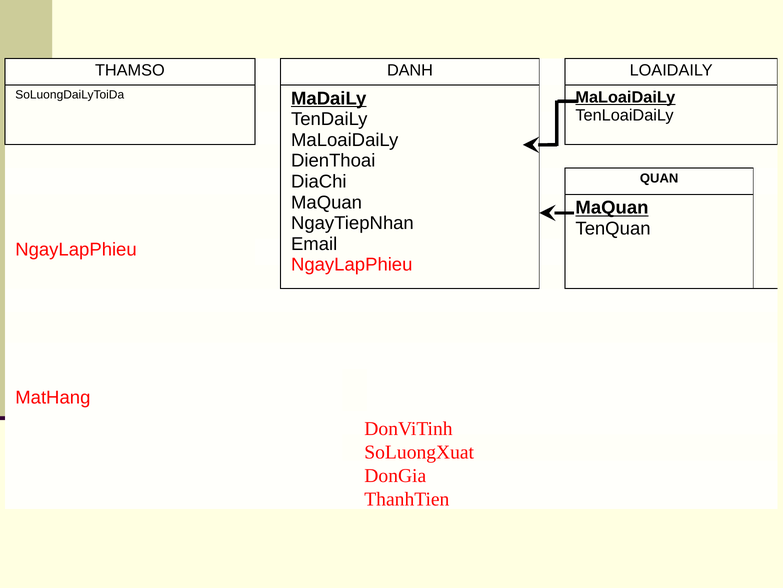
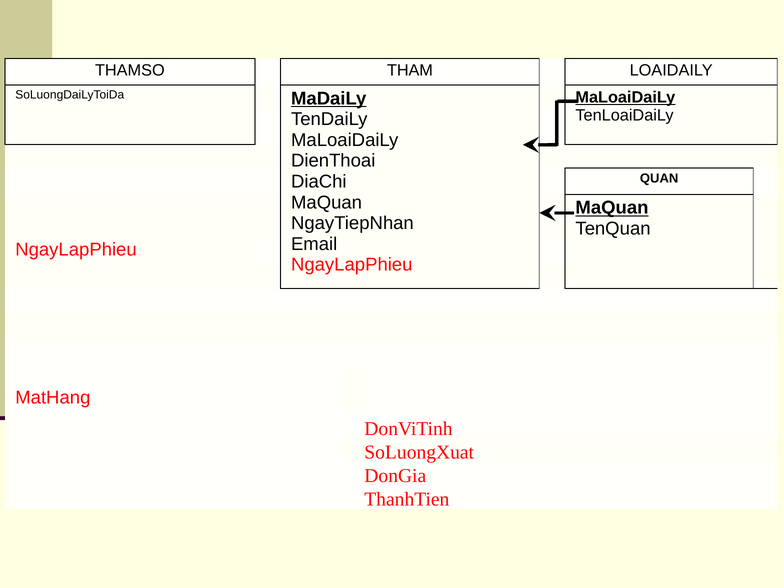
DANH: DANH -> THAM (410, 70)
